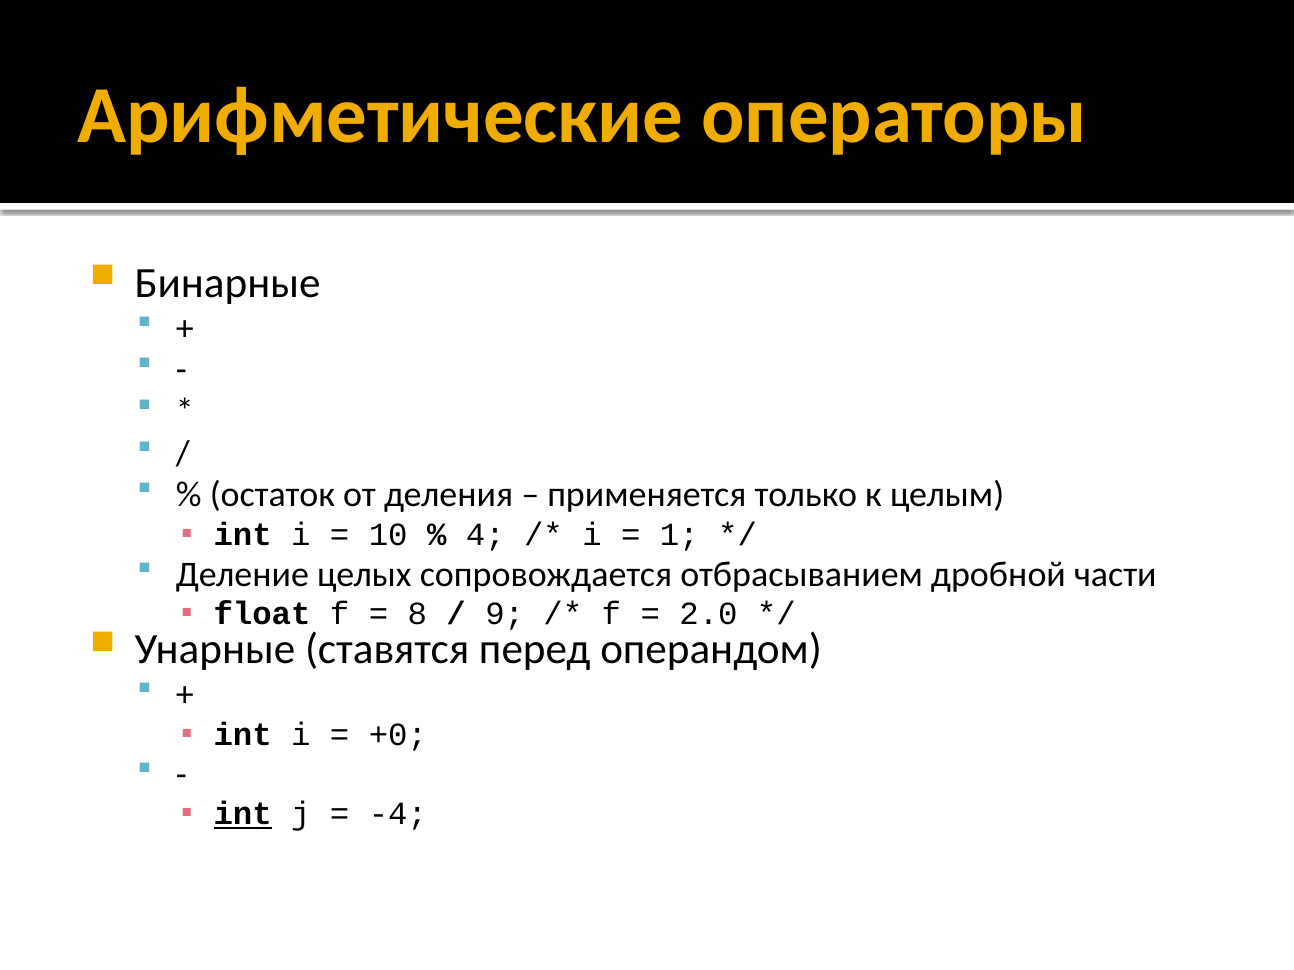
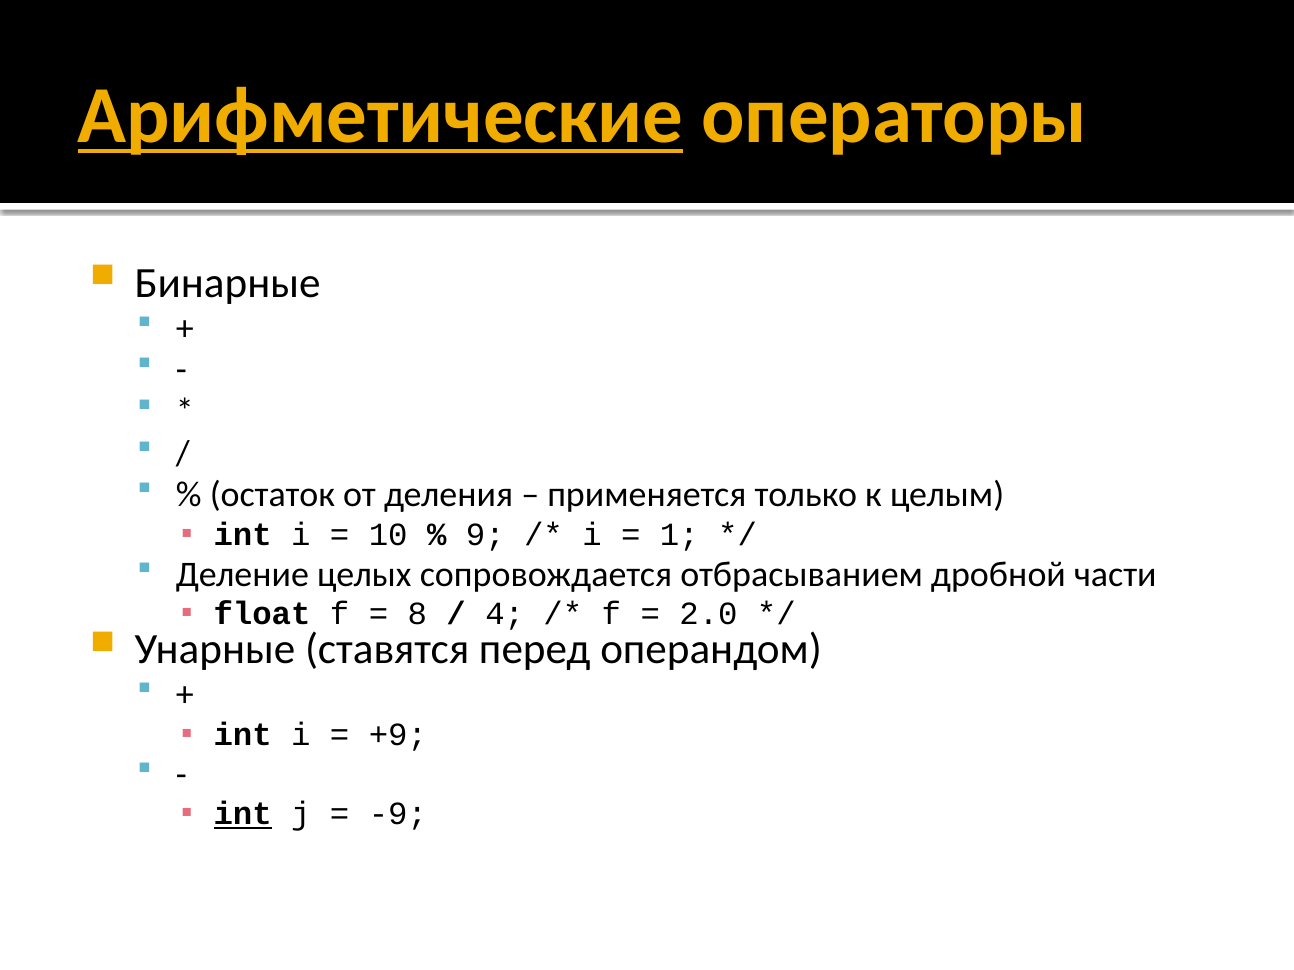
Арифметические underline: none -> present (380, 116)
4: 4 -> 9 (485, 535)
9: 9 -> 4 (505, 614)
+0: +0 -> +9 (398, 735)
-4: -4 -> -9 (398, 814)
